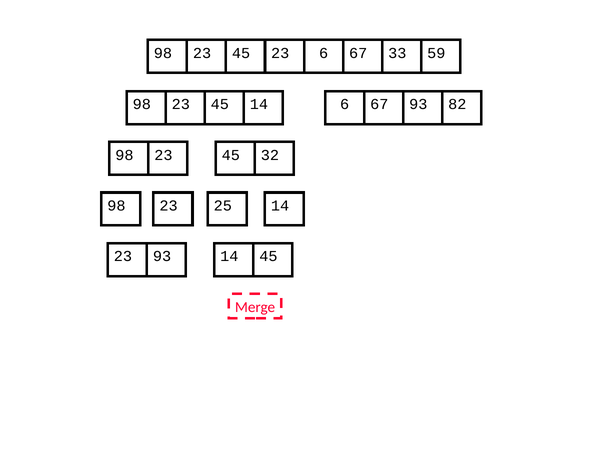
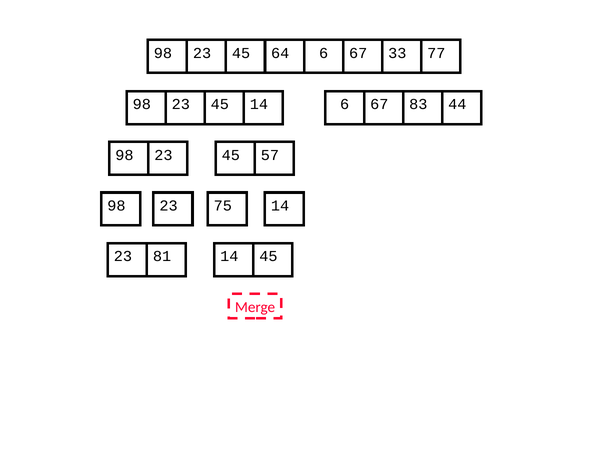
23 23: 23 -> 64 (280, 53)
59: 59 -> 77 (436, 53)
6 93: 93 -> 83 (418, 104)
82: 82 -> 44 (457, 104)
32: 32 -> 57 (270, 155)
25: 25 -> 75 (223, 206)
23 93: 93 -> 81 (162, 256)
